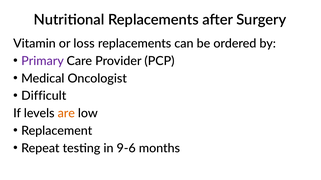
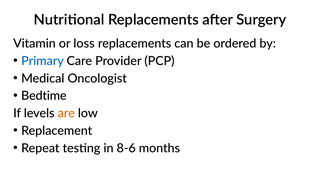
Primary colour: purple -> blue (43, 61)
Difficult: Difficult -> Bedtime (44, 96)
9-6: 9-6 -> 8-6 (126, 149)
